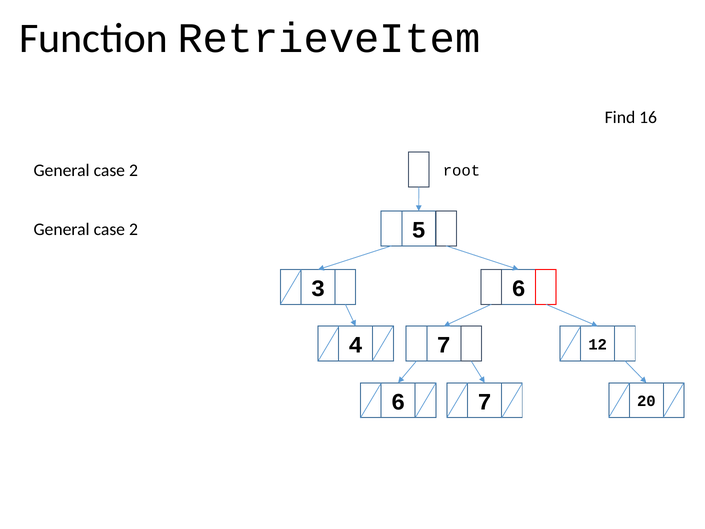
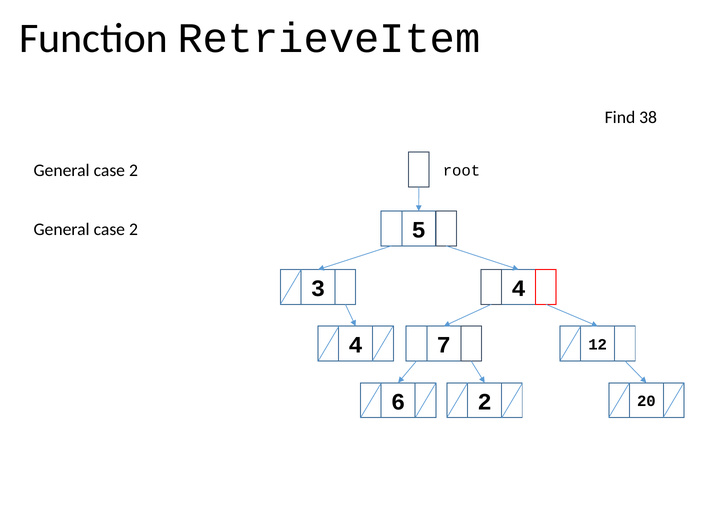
16: 16 -> 38 (648, 117)
3 6: 6 -> 4 (519, 288)
7: 7 -> 2 (485, 402)
